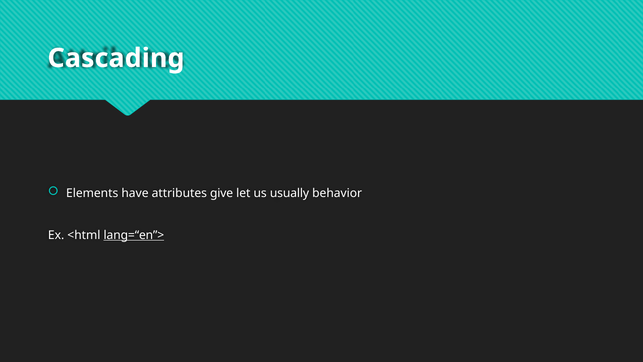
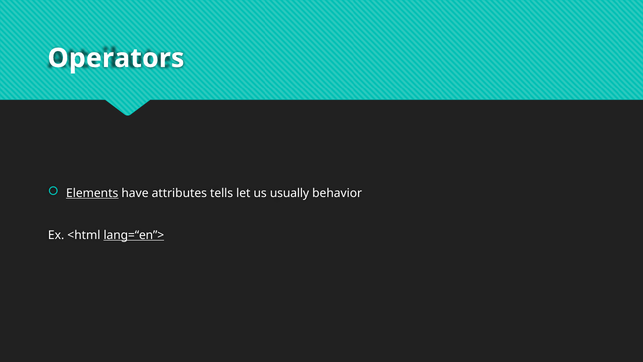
Cascading: Cascading -> Operators (116, 58)
Elements underline: none -> present (92, 193)
give: give -> tells (222, 193)
